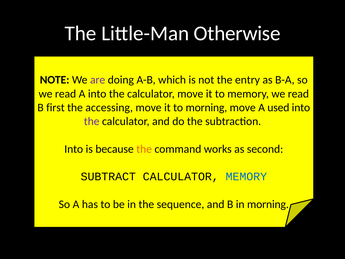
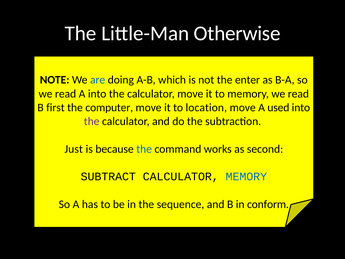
are colour: purple -> blue (98, 80)
entry: entry -> enter (248, 80)
accessing: accessing -> computer (109, 107)
to morning: morning -> location (206, 107)
Into: Into -> Just (74, 149)
the colour: orange -> blue (144, 149)
in morning: morning -> conform (268, 204)
